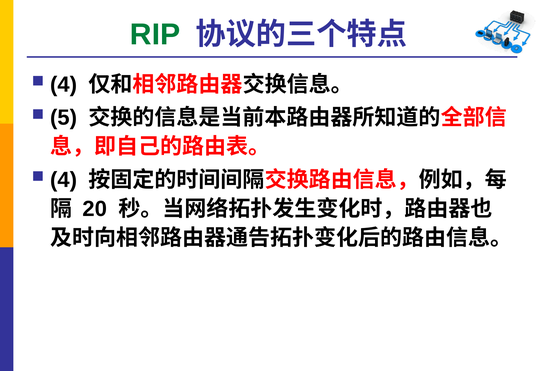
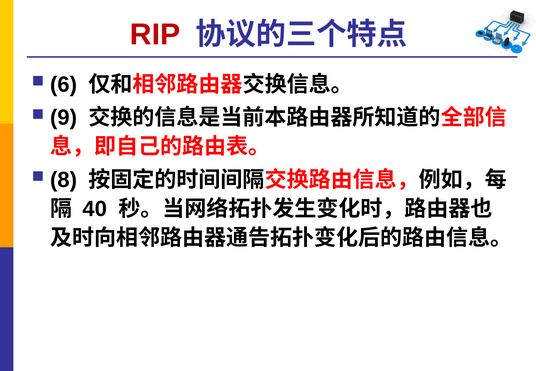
RIP colour: green -> red (155, 35)
4: 4 -> 6 (64, 85)
5: 5 -> 9 (64, 118)
4: 4 -> 8 (64, 180)
20: 20 -> 40 (95, 209)
